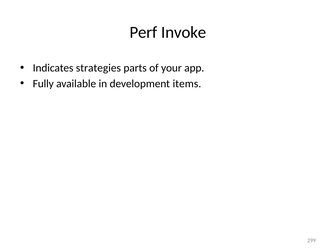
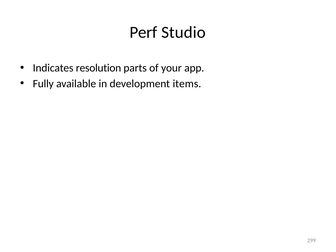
Invoke: Invoke -> Studio (184, 32)
strategies: strategies -> resolution (99, 68)
